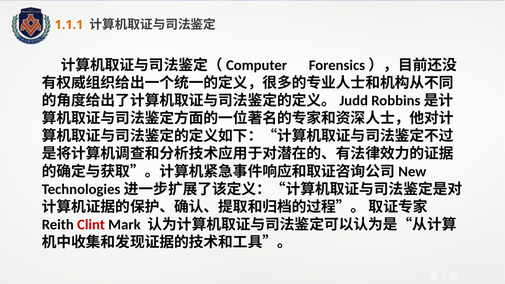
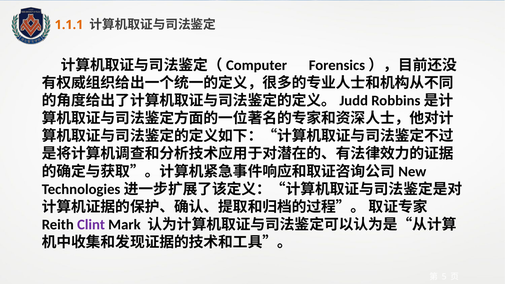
Clint colour: red -> purple (91, 225)
